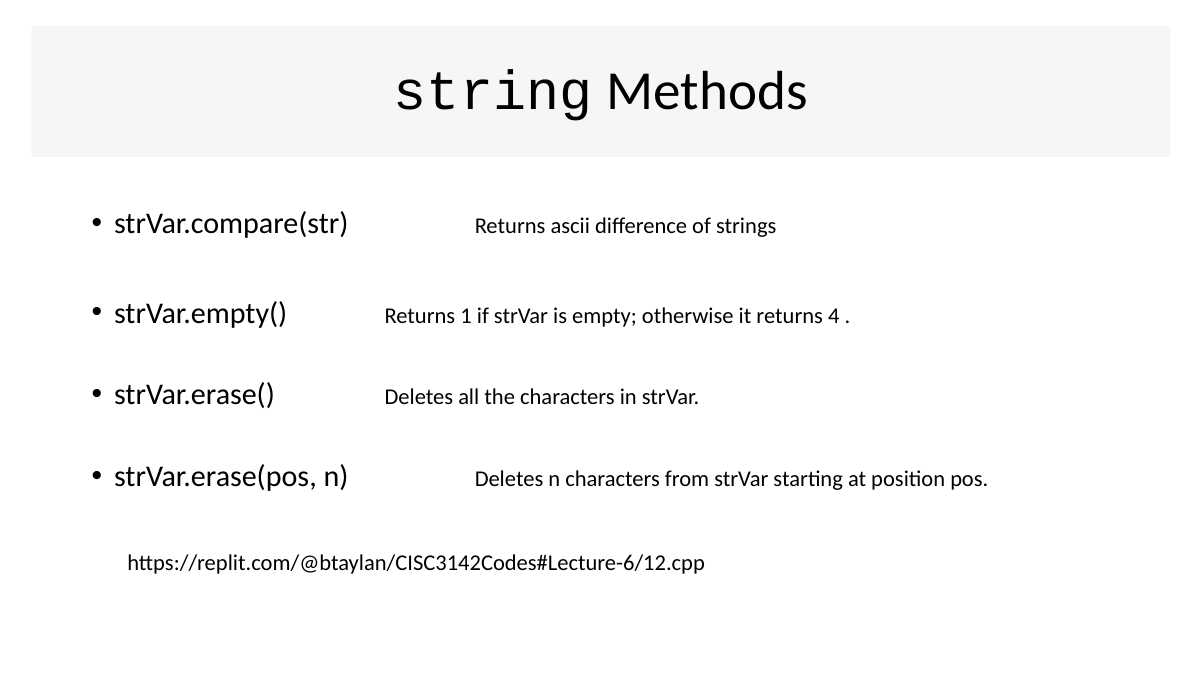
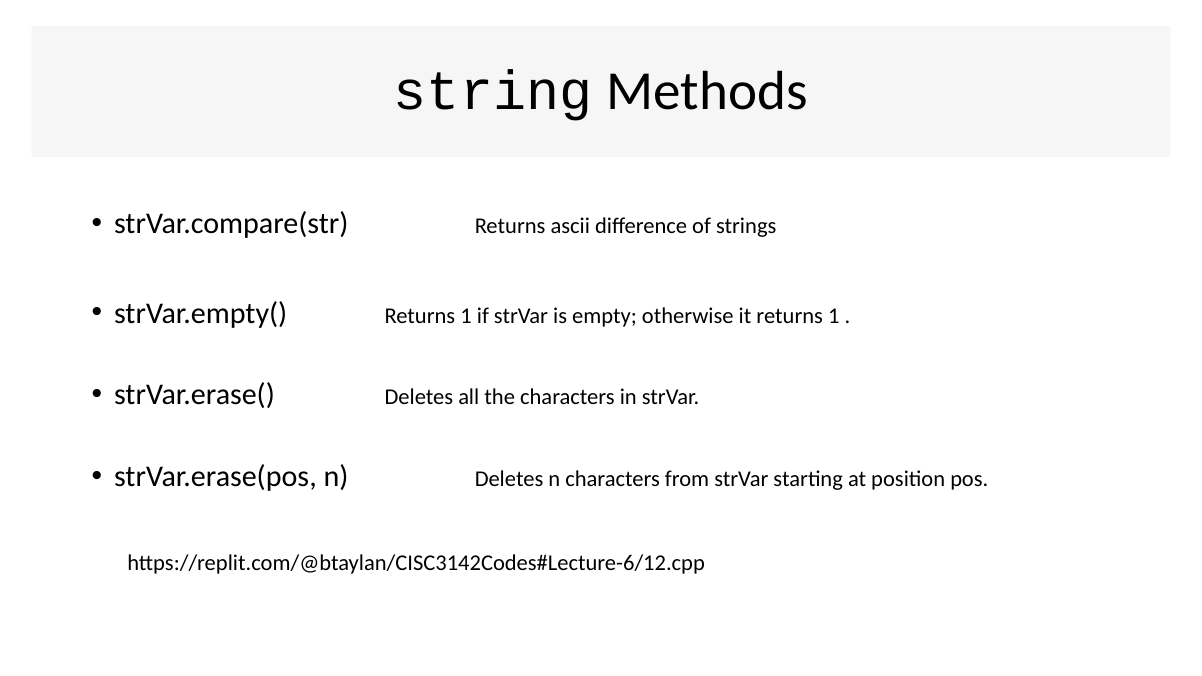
it returns 4: 4 -> 1 (834, 316)
